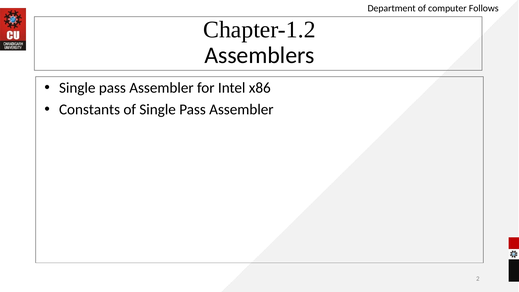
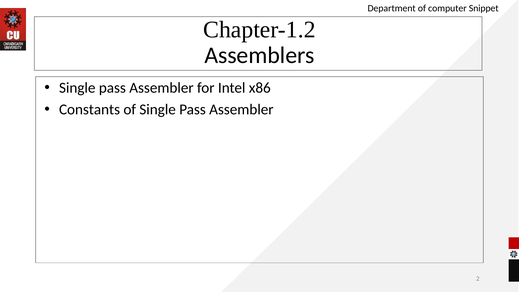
Follows: Follows -> Snippet (484, 8)
